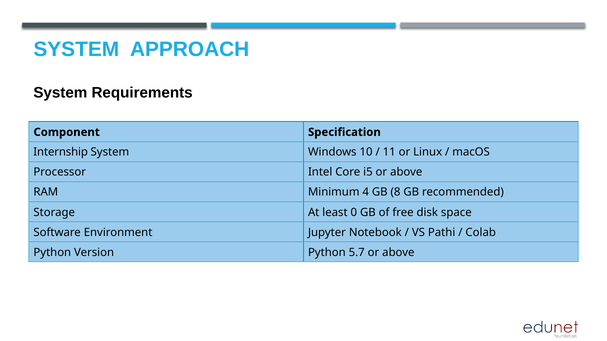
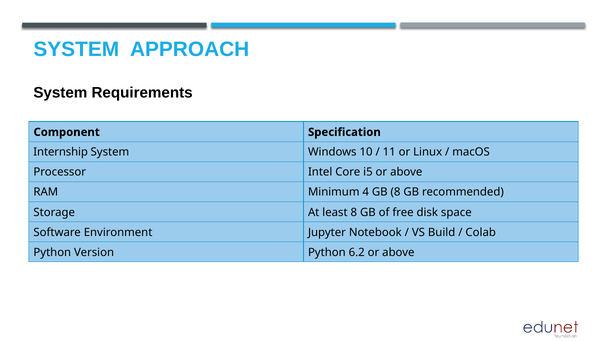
least 0: 0 -> 8 (354, 213)
Pathi: Pathi -> Build (442, 233)
5.7: 5.7 -> 6.2 (357, 253)
